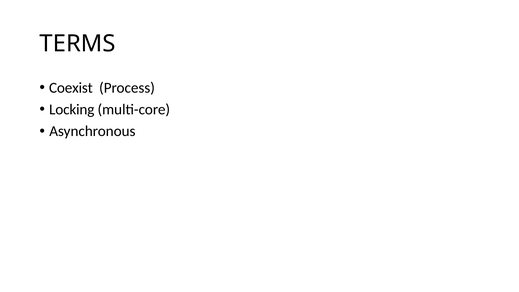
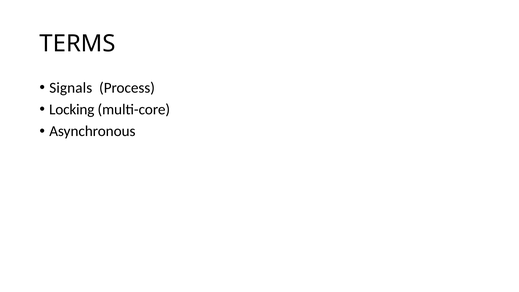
Coexist: Coexist -> Signals (71, 88)
